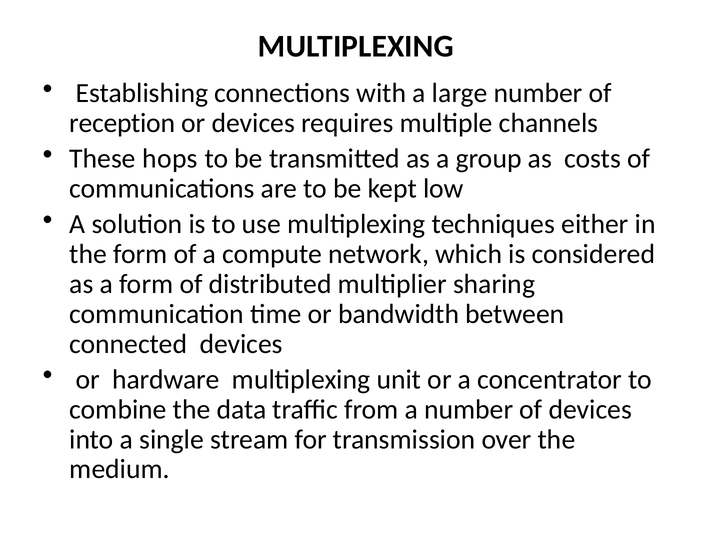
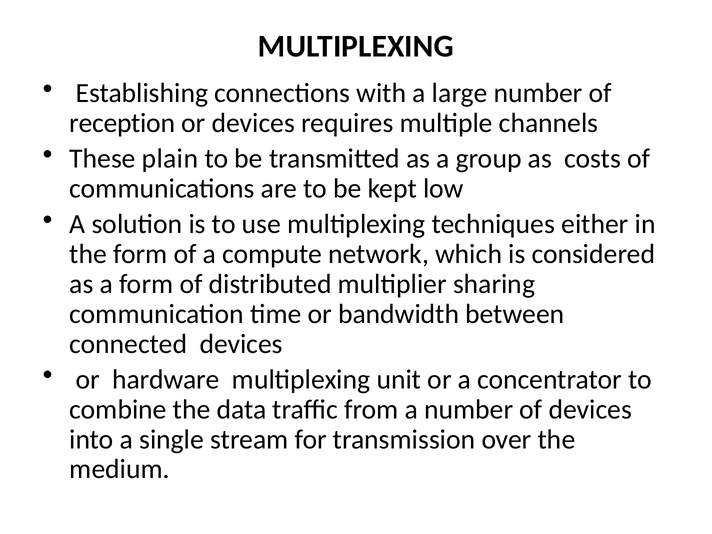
hops: hops -> plain (170, 159)
